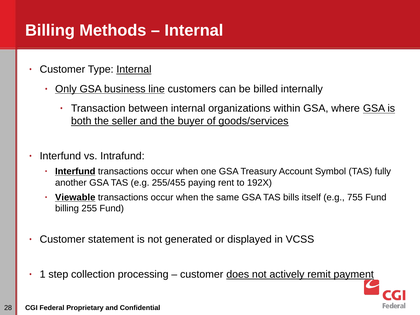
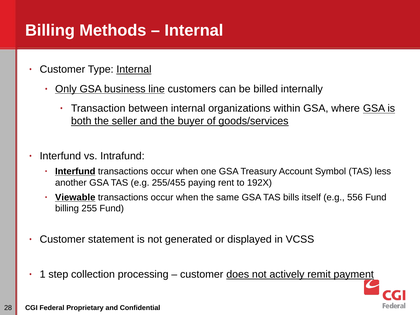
fully: fully -> less (383, 171)
755: 755 -> 556 (355, 197)
